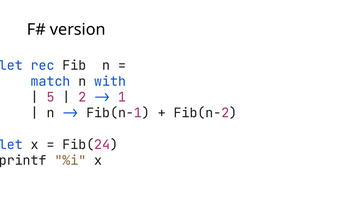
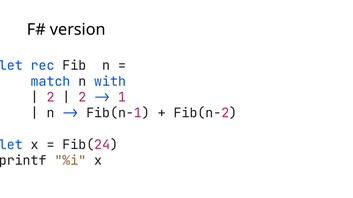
5: 5 -> 2 (51, 98)
